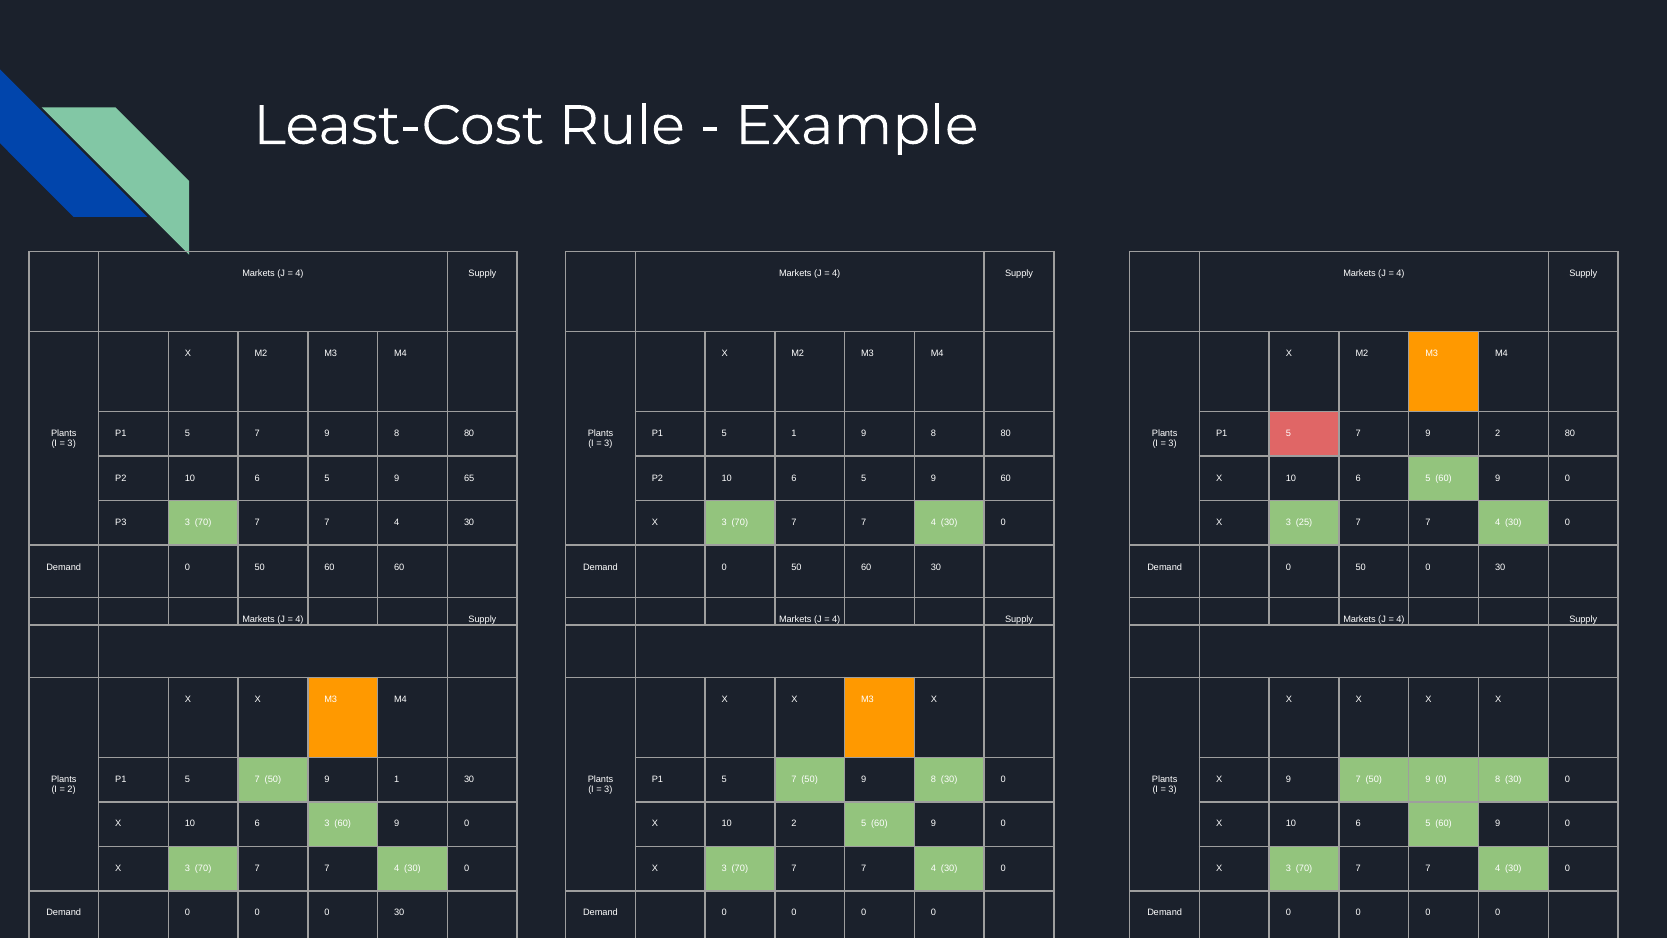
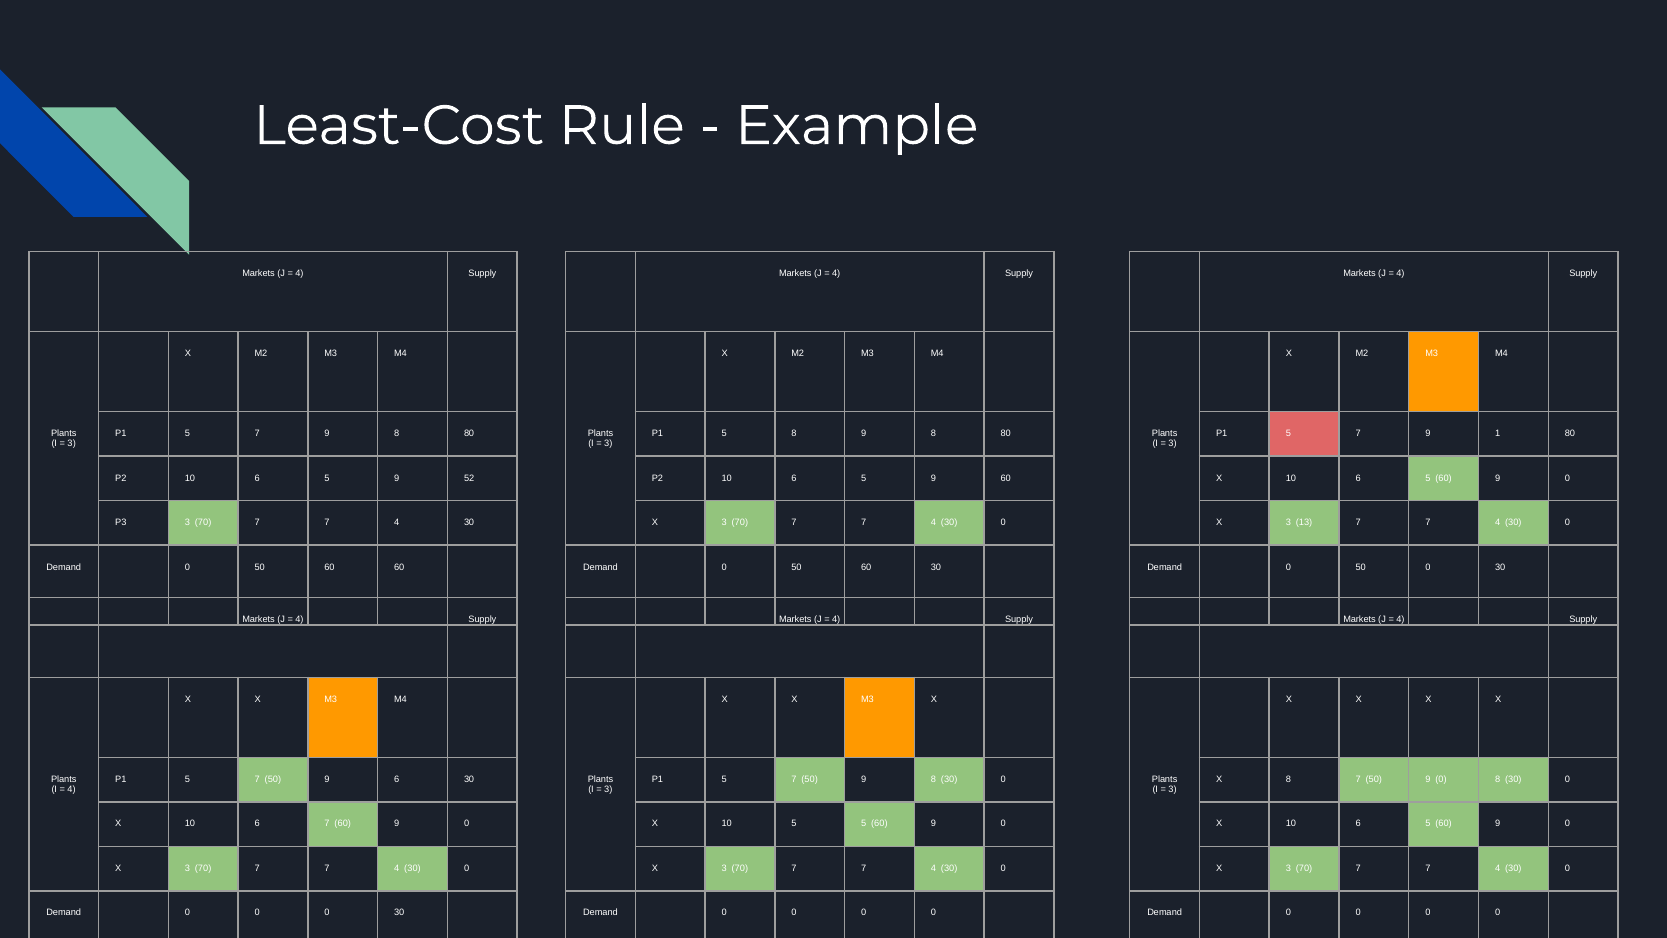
5 1: 1 -> 8 (794, 433)
9 2: 2 -> 1 (1498, 433)
65: 65 -> 52 (469, 478)
25: 25 -> 13 (1304, 522)
9 1: 1 -> 6 (397, 779)
X 9: 9 -> 8 (1288, 779)
2: 2 -> 4 (72, 789)
6 3: 3 -> 7 (327, 823)
10 2: 2 -> 5 (794, 823)
